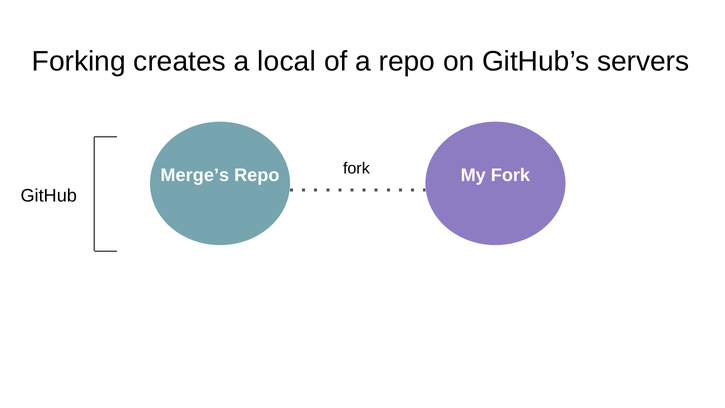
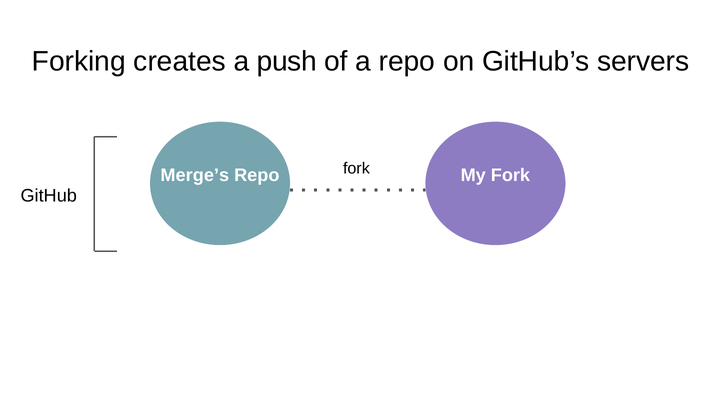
local: local -> push (287, 61)
